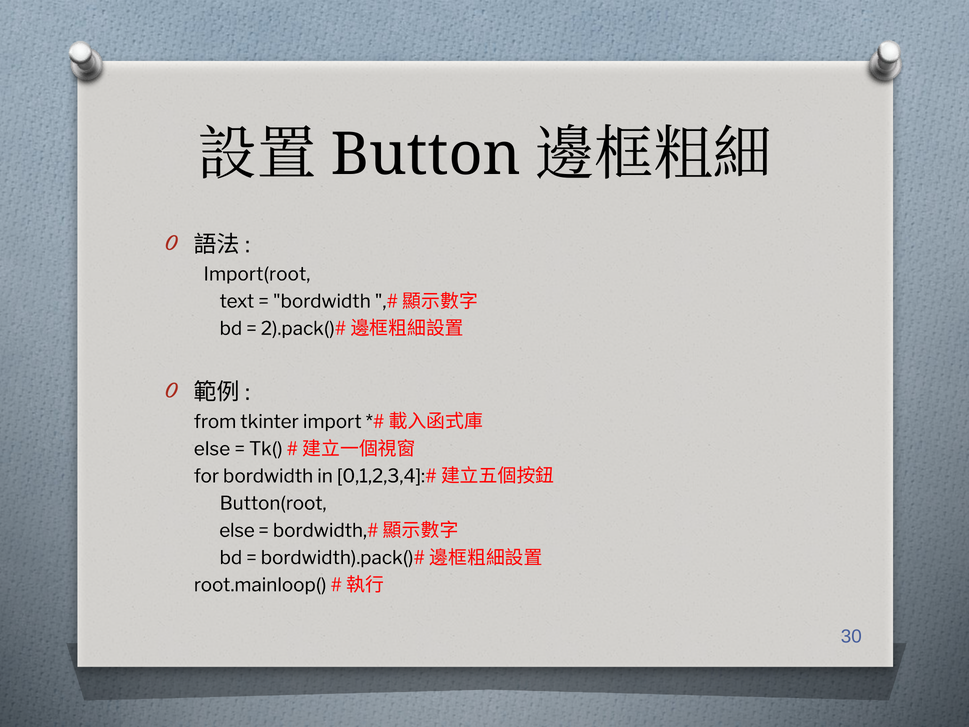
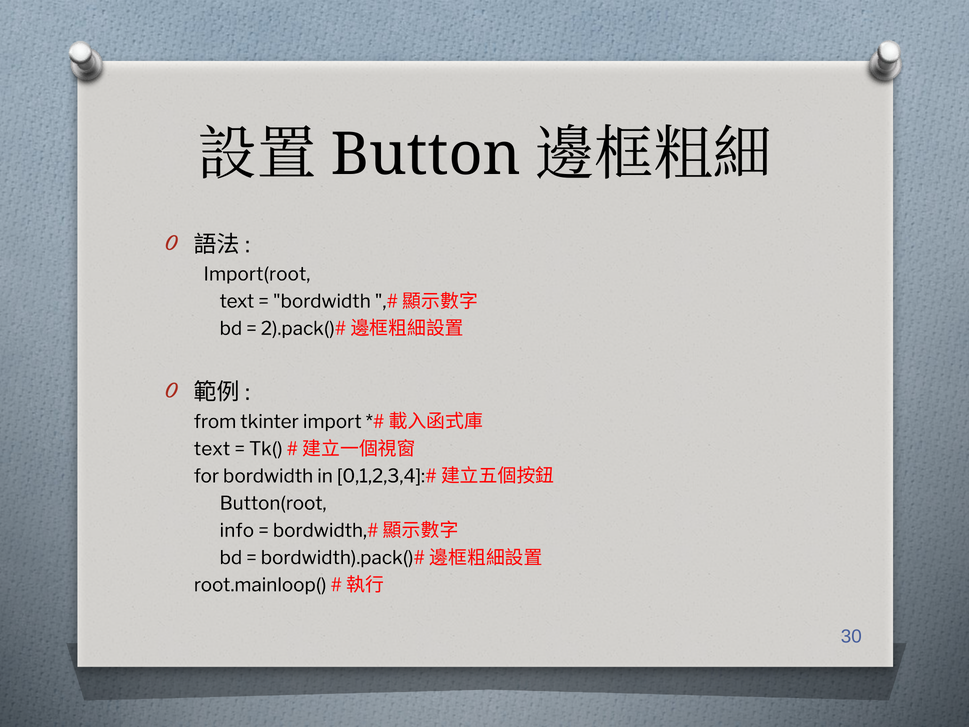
else: else -> text (212, 449)
else: else -> info (237, 530)
